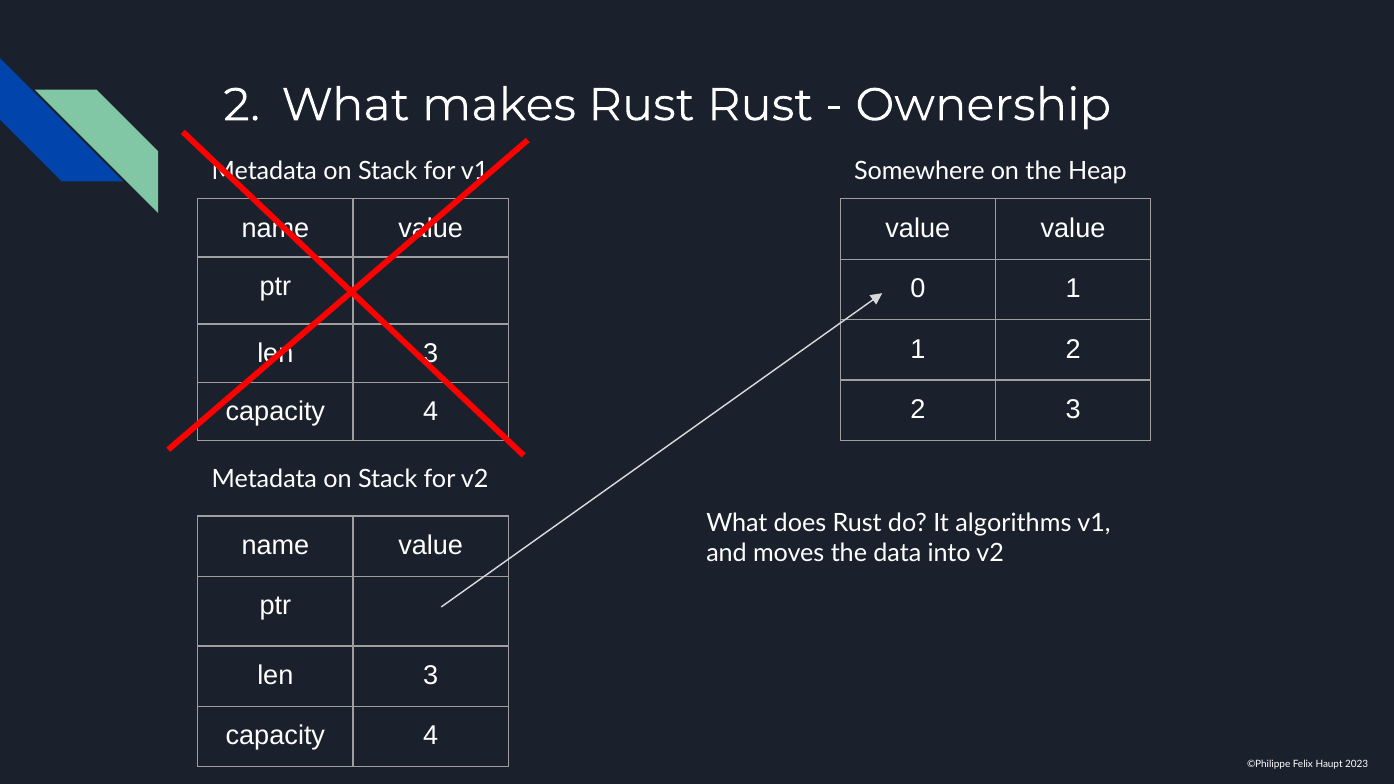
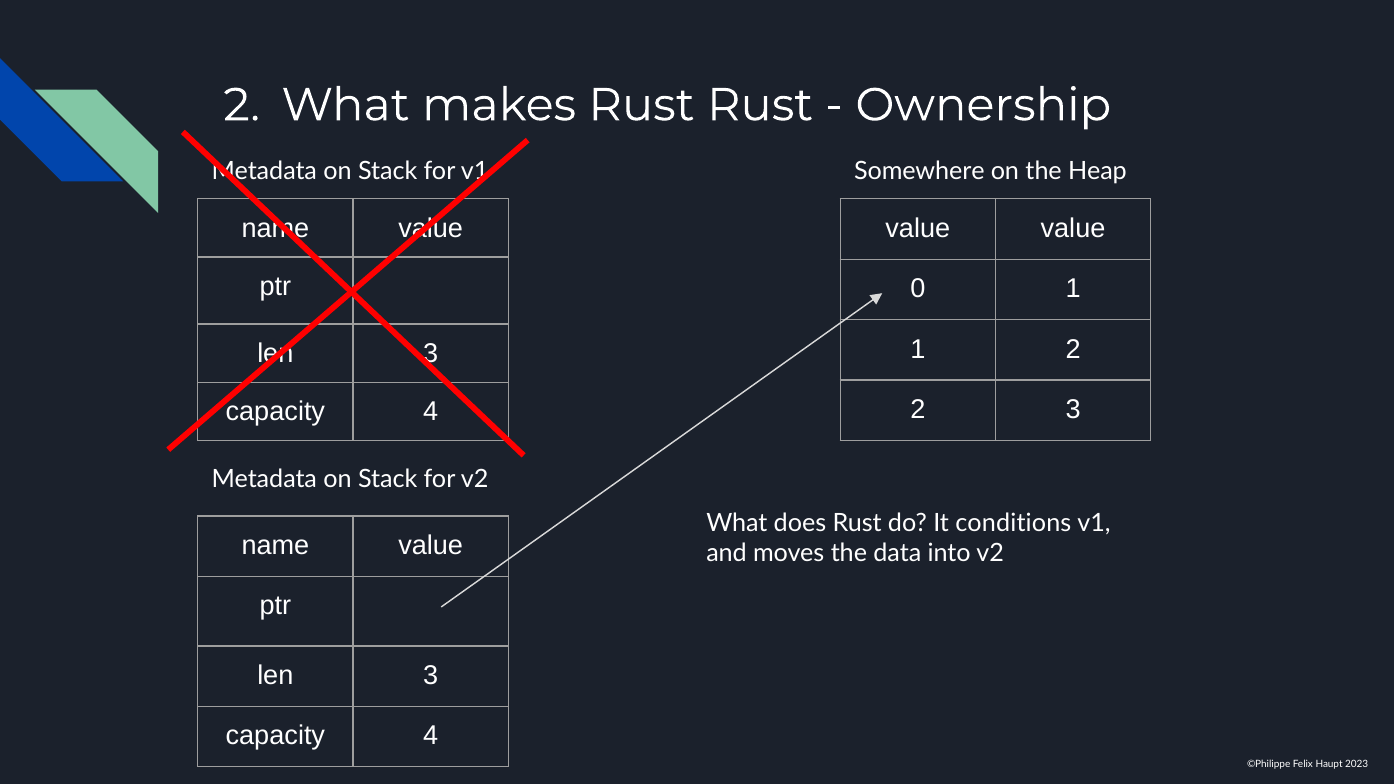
algorithms: algorithms -> conditions (1013, 523)
